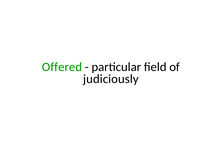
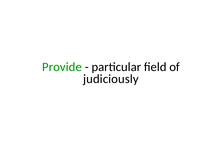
Offered: Offered -> Provide (62, 67)
